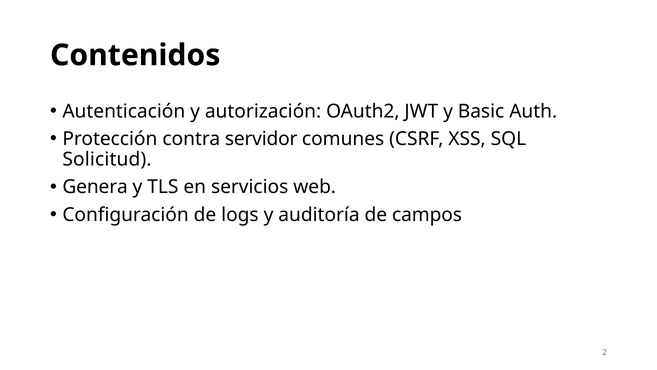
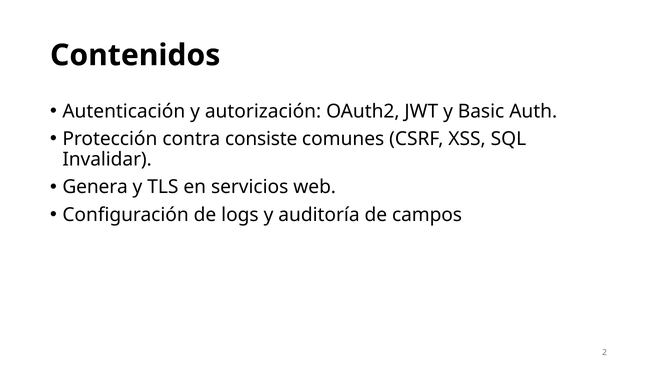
servidor: servidor -> consiste (261, 139)
Solicitud: Solicitud -> Invalidar (107, 159)
